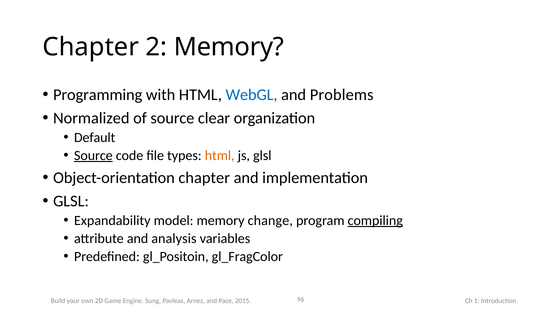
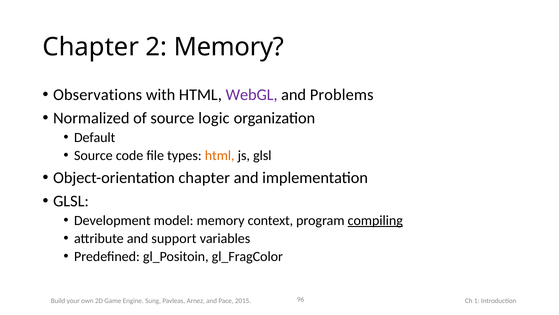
Programming: Programming -> Observations (98, 95)
WebGL colour: blue -> purple (252, 95)
clear: clear -> logic (214, 118)
Source underline: present -> none (93, 155)
Expandability: Expandability -> Development (112, 220)
change: change -> context (270, 220)
analysis: analysis -> support (174, 238)
